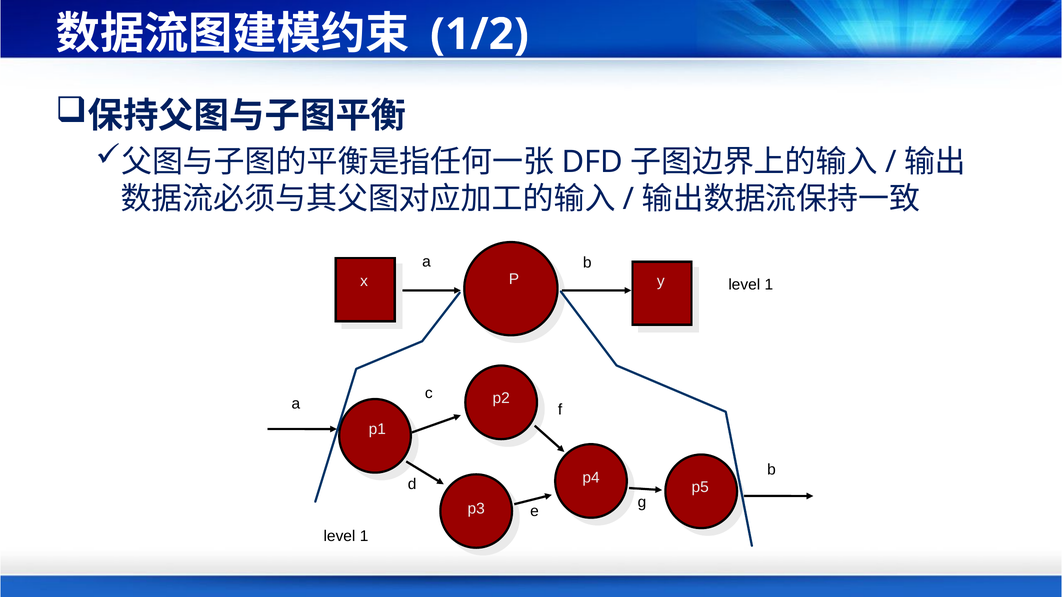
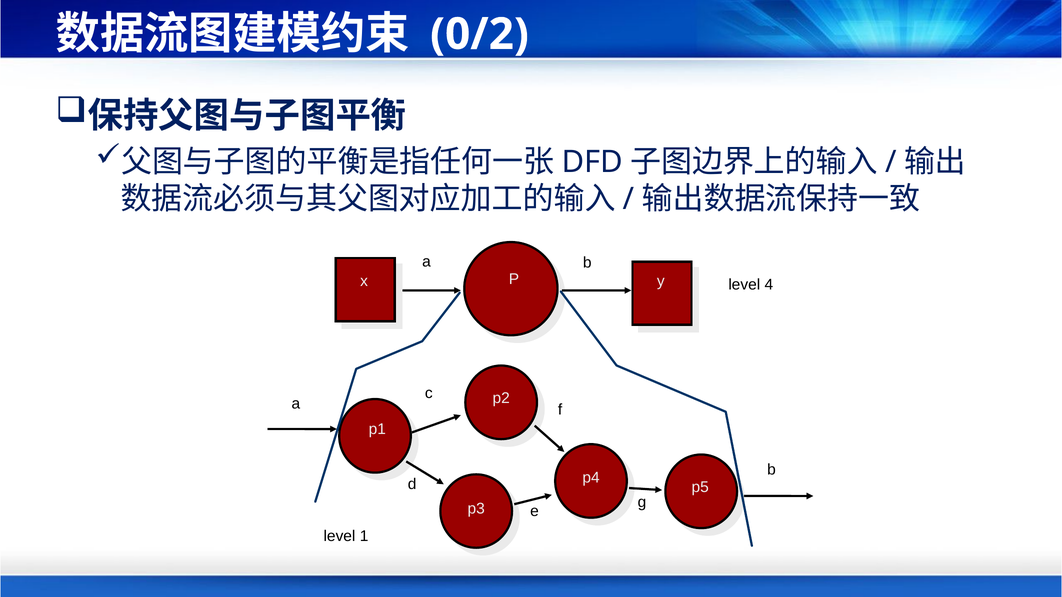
1/2: 1/2 -> 0/2 (479, 34)
1: 1 -> 4 (769, 285)
